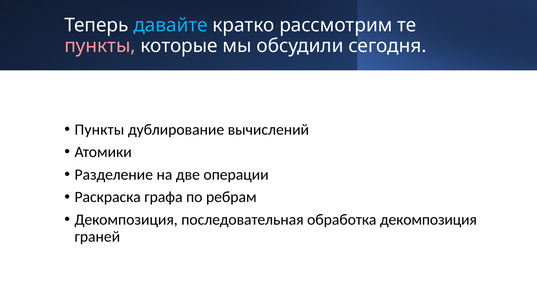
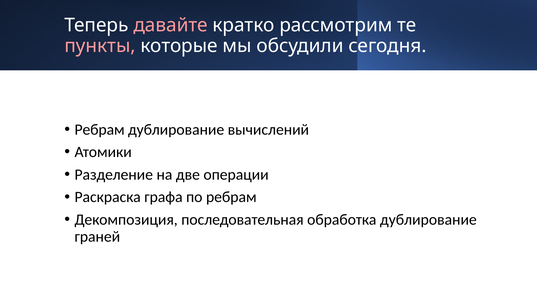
давайте colour: light blue -> pink (171, 25)
Пункты: Пункты -> Ребрам (100, 130)
обработка декомпозиция: декомпозиция -> дублирование (428, 220)
